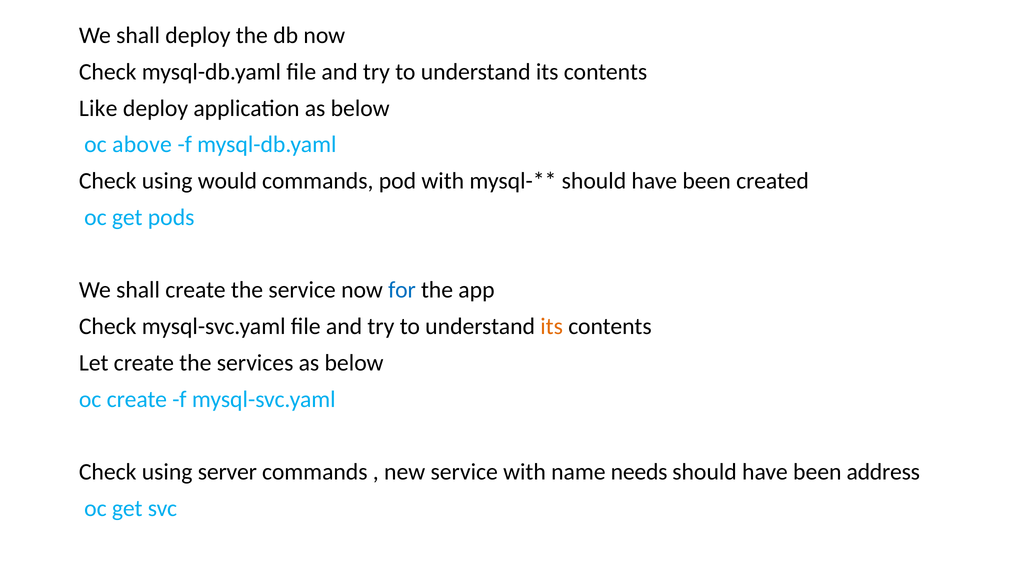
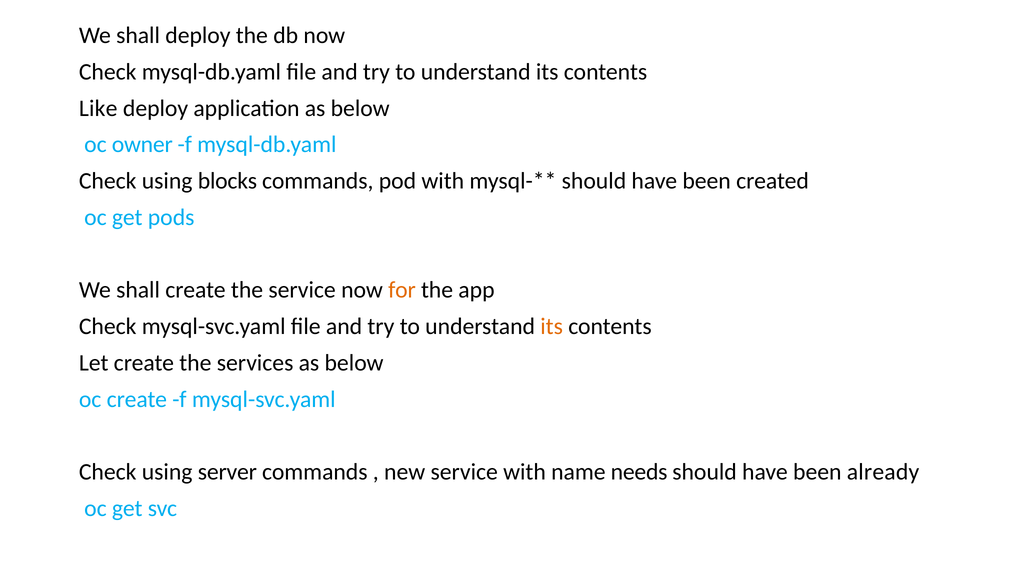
above: above -> owner (142, 145)
would: would -> blocks (227, 181)
for colour: blue -> orange (402, 290)
address: address -> already (883, 472)
